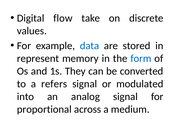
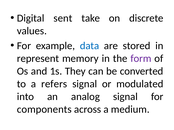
flow: flow -> sent (63, 18)
form colour: blue -> purple (141, 59)
proportional: proportional -> components (44, 110)
